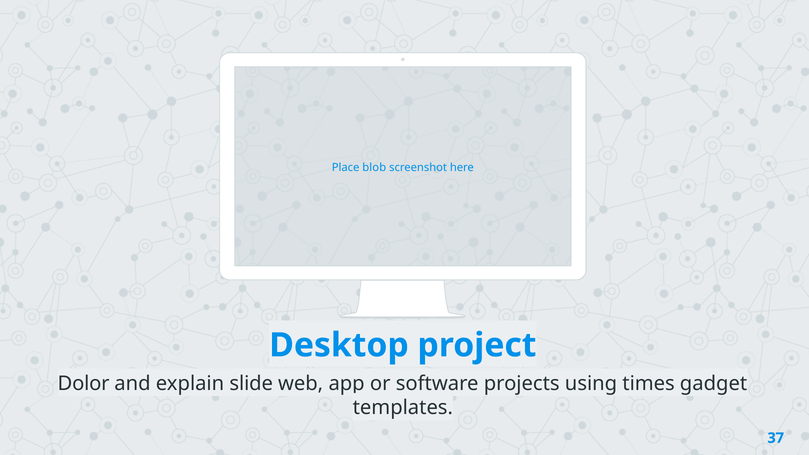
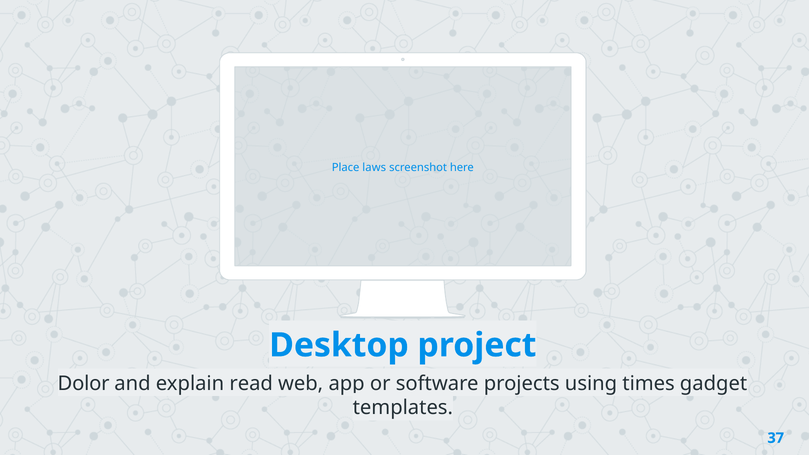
blob: blob -> laws (374, 167)
slide: slide -> read (251, 383)
